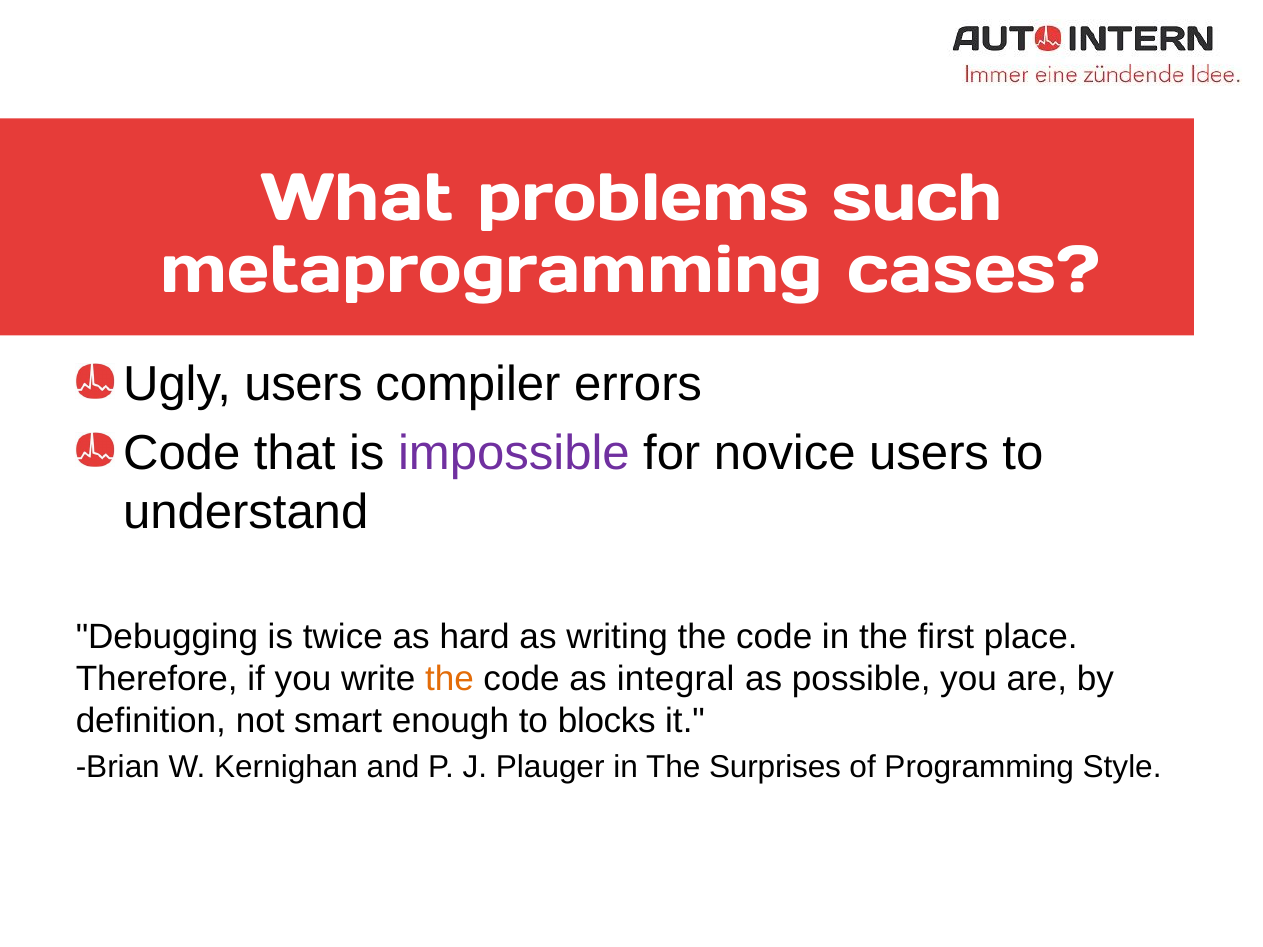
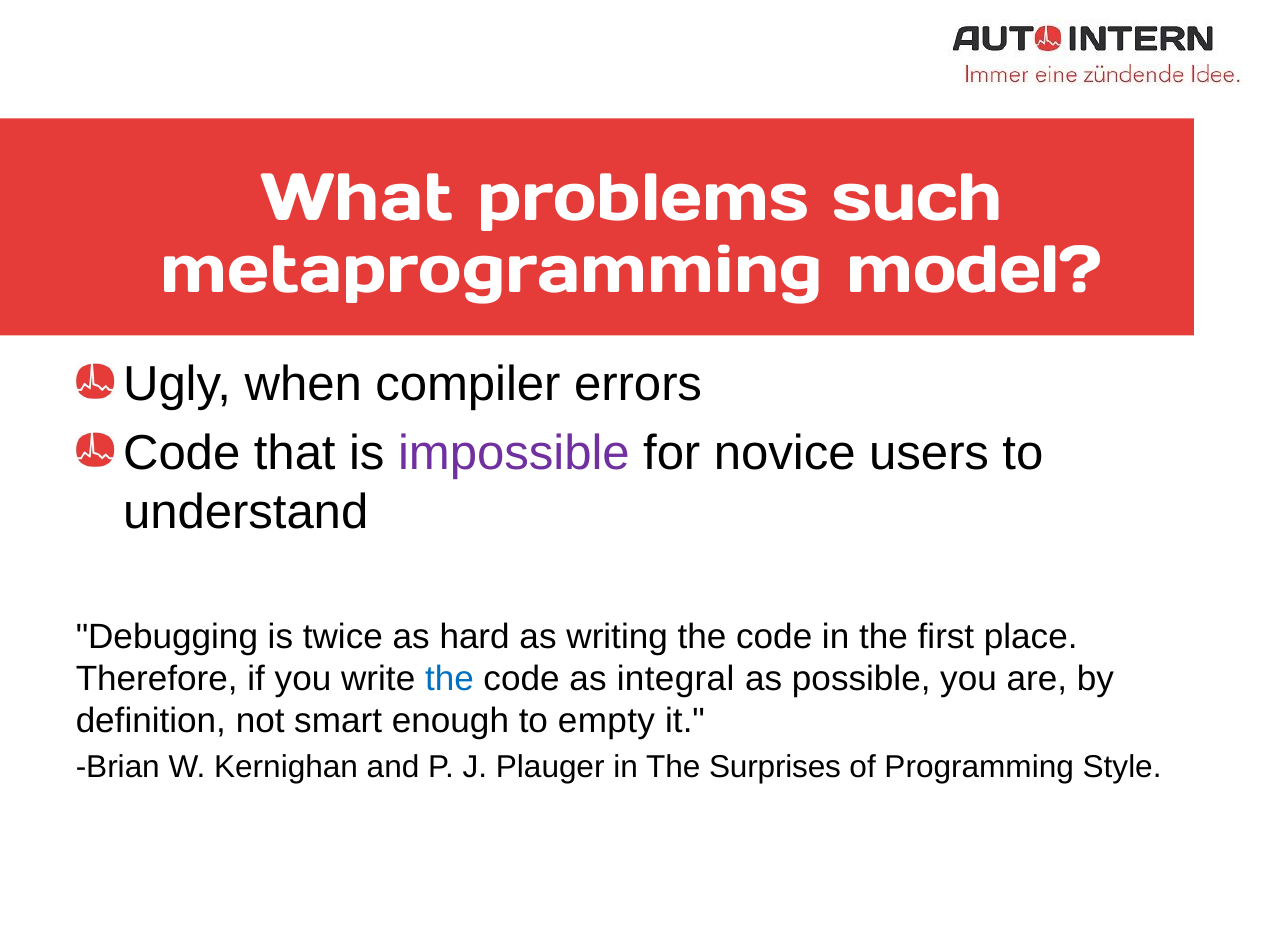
cases: cases -> model (975, 271)
Ugly users: users -> when (303, 384)
the colour: orange -> blue (449, 679)
blocks: blocks -> empty (606, 722)
